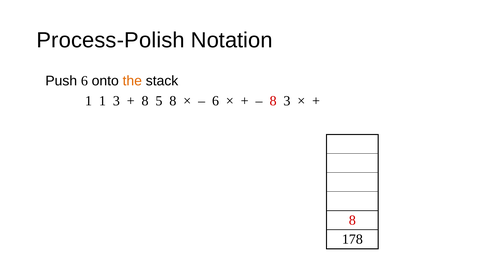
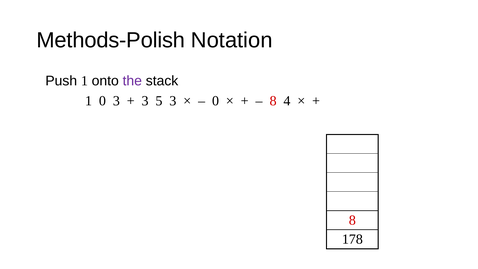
Process-Polish: Process-Polish -> Methods-Polish (111, 40)
Push 6: 6 -> 1 (84, 81)
the colour: orange -> purple (132, 81)
1 1: 1 -> 0 (102, 101)
8: 8 -> 3 (145, 101)
5 8: 8 -> 3 (173, 101)
6: 6 -> 0 (215, 101)
8 3: 3 -> 4 (287, 101)
